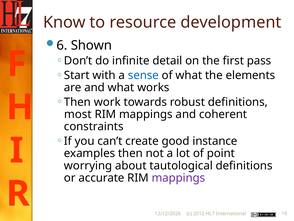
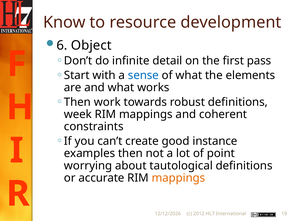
Shown: Shown -> Object (91, 45)
most: most -> week (78, 114)
mappings colour: purple -> orange (178, 178)
